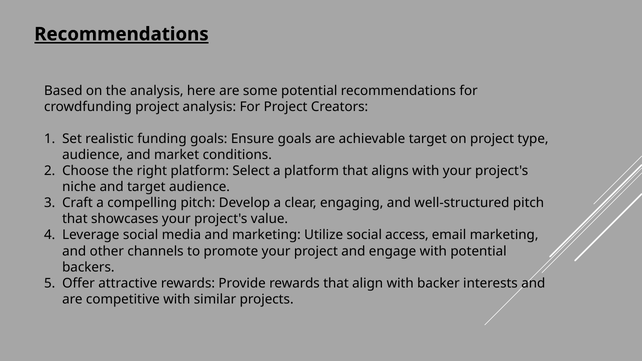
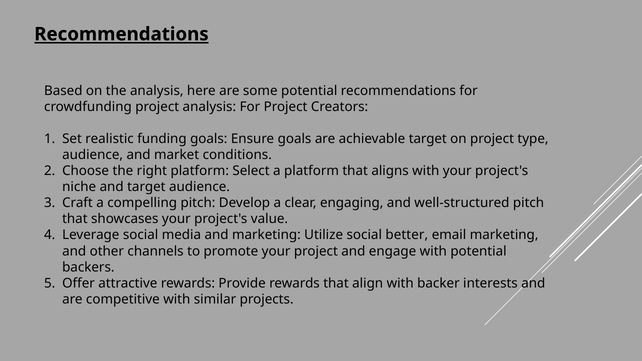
access: access -> better (407, 235)
